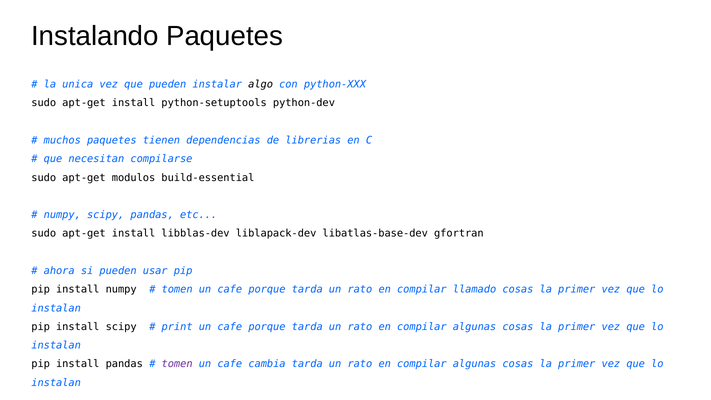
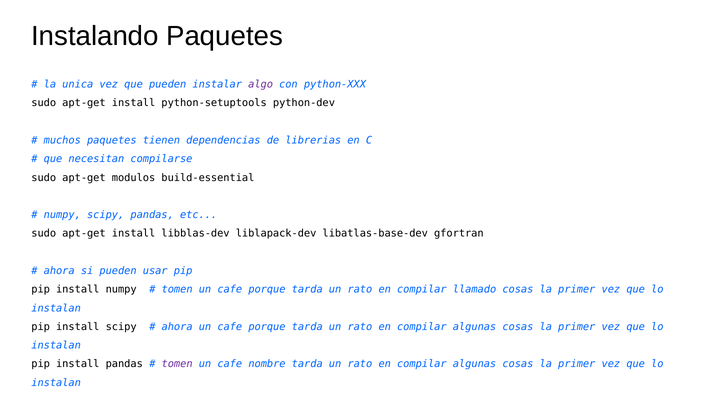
algo colour: black -> purple (261, 84)
print: print -> ahora (177, 327)
cambia: cambia -> nombre (267, 364)
